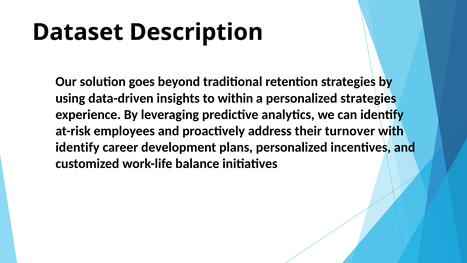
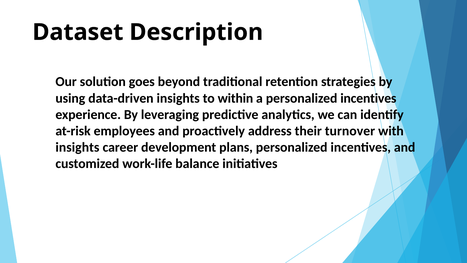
a personalized strategies: strategies -> incentives (368, 98)
identify: identify -> insights (77, 147)
